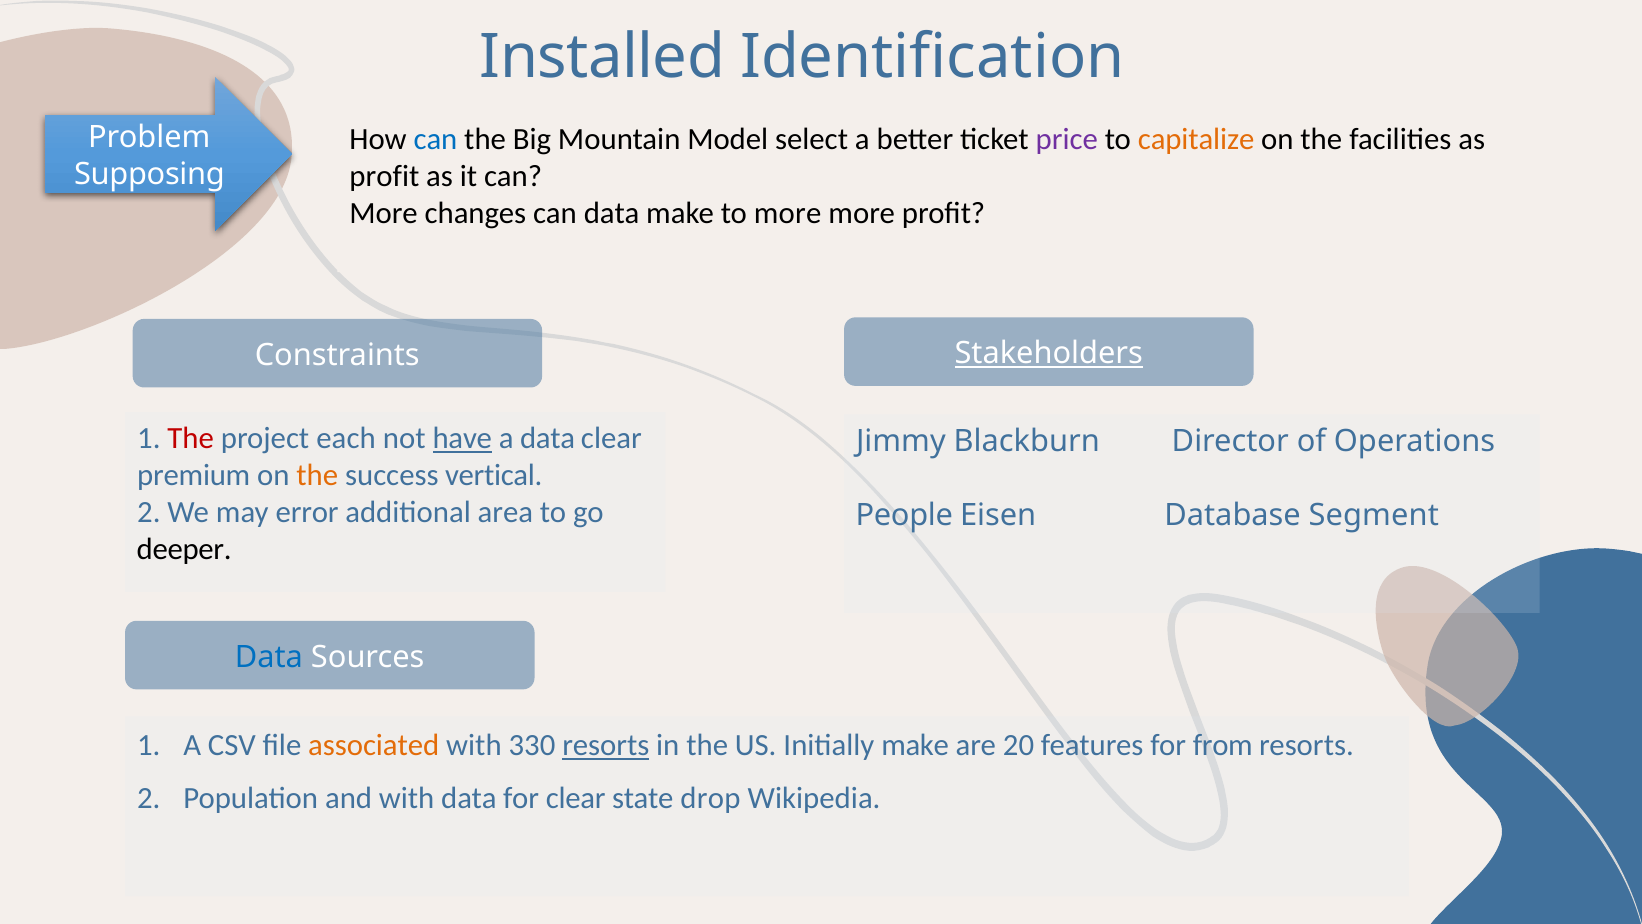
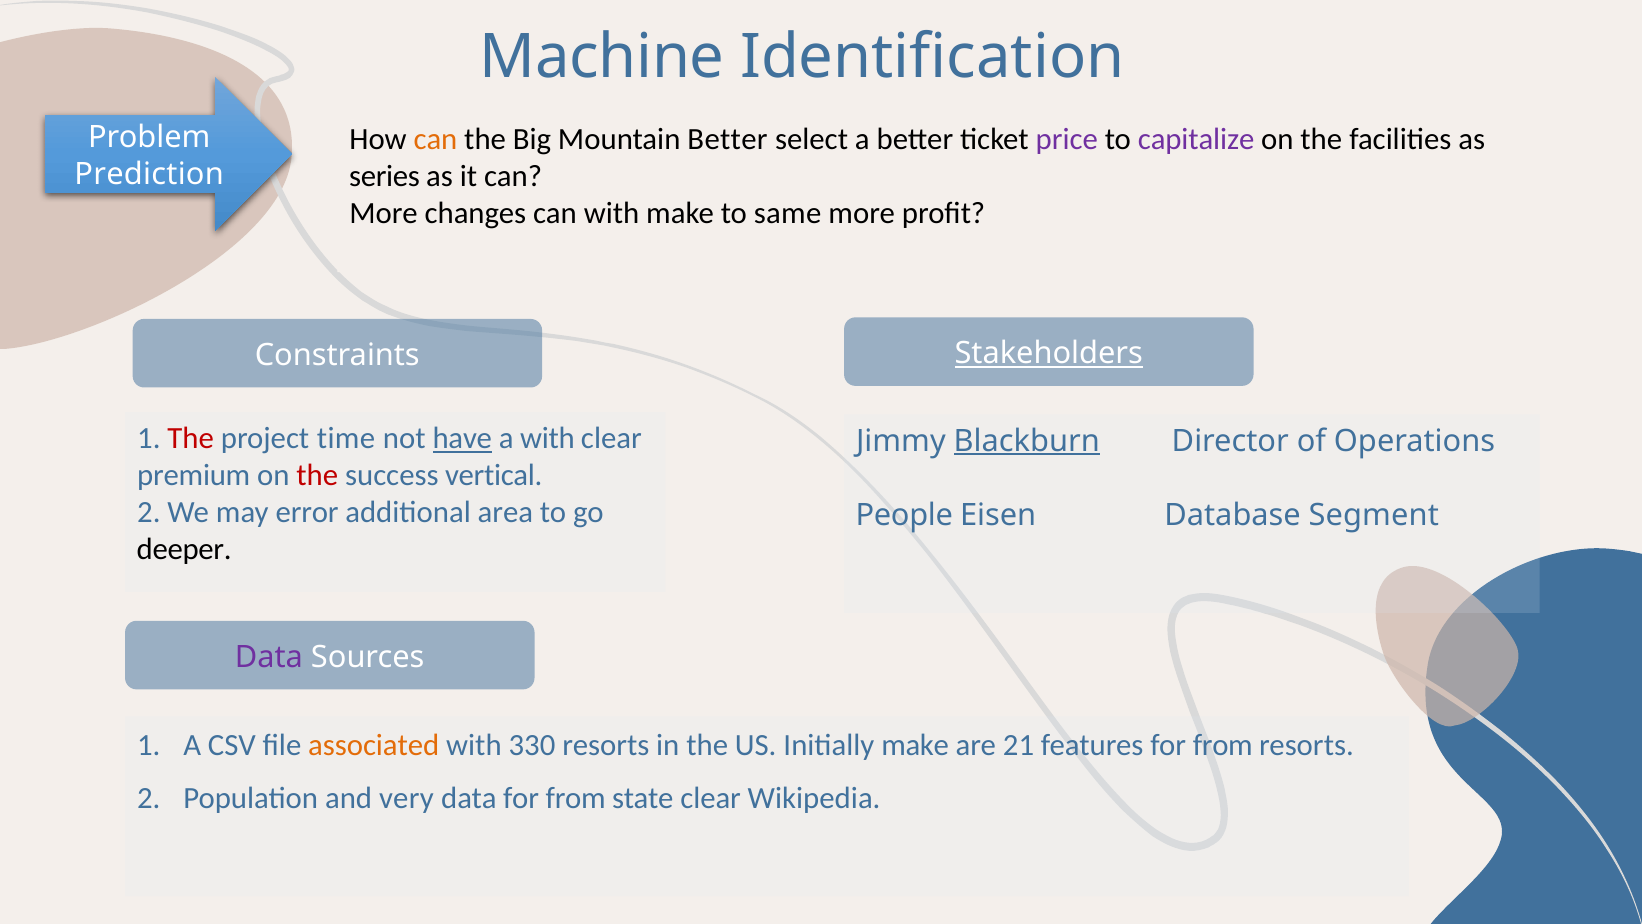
Installed: Installed -> Machine (602, 57)
can colour: blue -> orange (436, 139)
Mountain Model: Model -> Better (728, 139)
capitalize colour: orange -> purple (1196, 139)
profit: profit -> series (385, 176)
Supposing: Supposing -> Prediction (149, 174)
can data: data -> with (612, 213)
to more: more -> same (788, 213)
each: each -> time (346, 439)
a data: data -> with (548, 439)
Blackburn underline: none -> present (1027, 441)
the colour: orange -> red (317, 476)
Data colour: blue -> purple (269, 657)
resorts underline: present -> none (606, 745)
20: 20 -> 21 (1019, 745)
and with: with -> very (406, 798)
data for clear: clear -> from (576, 798)
state drop: drop -> clear (711, 798)
